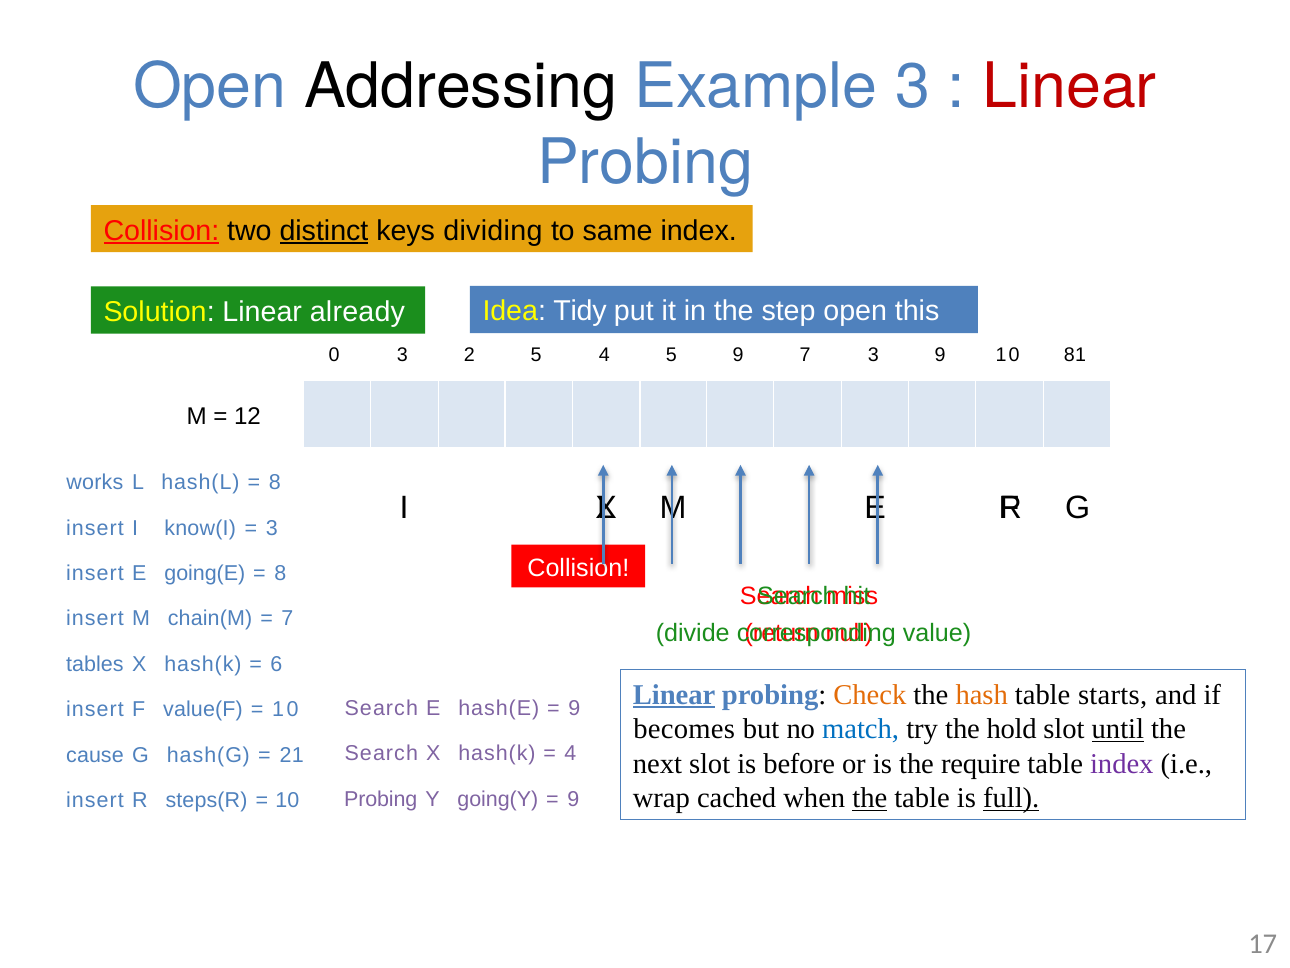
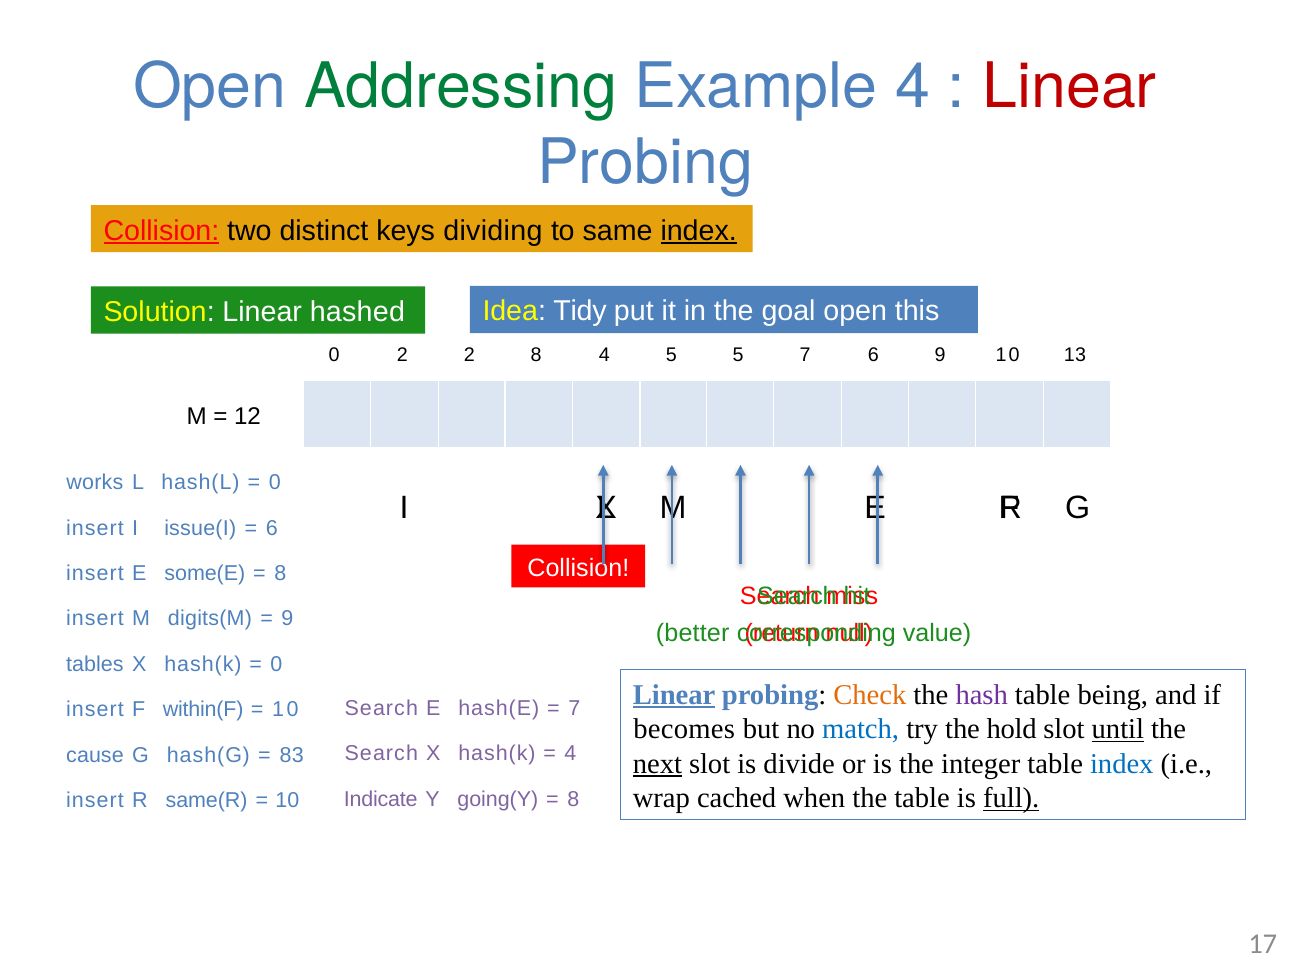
Addressing colour: black -> green (460, 87)
Example 3: 3 -> 4 (913, 87)
distinct underline: present -> none (324, 231)
index underline: none -> present (699, 231)
step: step -> goal (789, 311)
already: already -> hashed (357, 312)
0 3: 3 -> 2 (402, 355)
2 5: 5 -> 8 (536, 355)
5 9: 9 -> 5 (738, 355)
7 3: 3 -> 6 (873, 355)
81: 81 -> 13 (1075, 355)
8: 8 -> 0 (275, 482)
know(I: know(I -> issue(I (200, 528)
3: 3 -> 6 (272, 528)
going(E: going(E -> some(E (205, 573)
chain(M: chain(M -> digits(M (210, 618)
7: 7 -> 9 (287, 618)
divide: divide -> better (693, 633)
6: 6 -> 0 (276, 664)
hash colour: orange -> purple (982, 695)
starts: starts -> being (1113, 695)
9: 9 -> 7 (574, 708)
value(F: value(F -> within(F (203, 709)
21: 21 -> 83 (292, 755)
next underline: none -> present (657, 763)
before: before -> divide (799, 763)
require: require -> integer (981, 763)
index colour: purple -> blue (1122, 763)
the underline: present -> none (870, 798)
Probing: Probing -> Indicate (381, 799)
9: 9 -> 8 (573, 799)
steps(R: steps(R -> same(R (207, 800)
